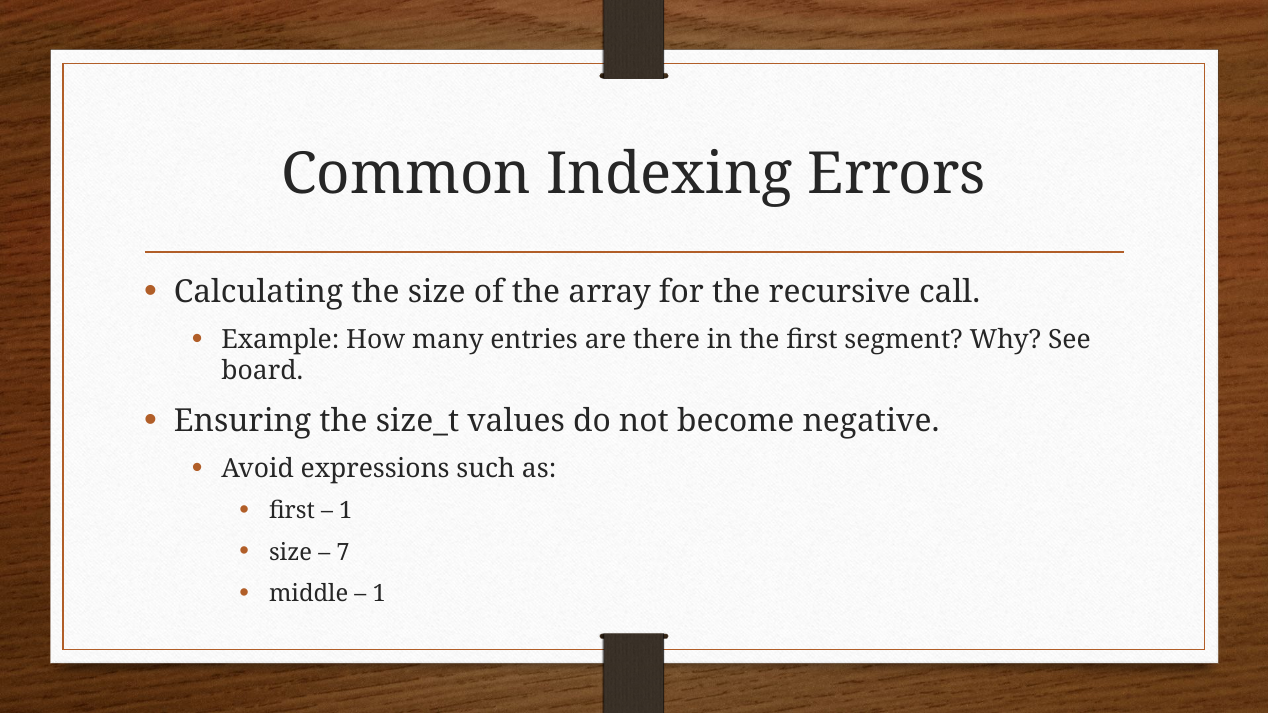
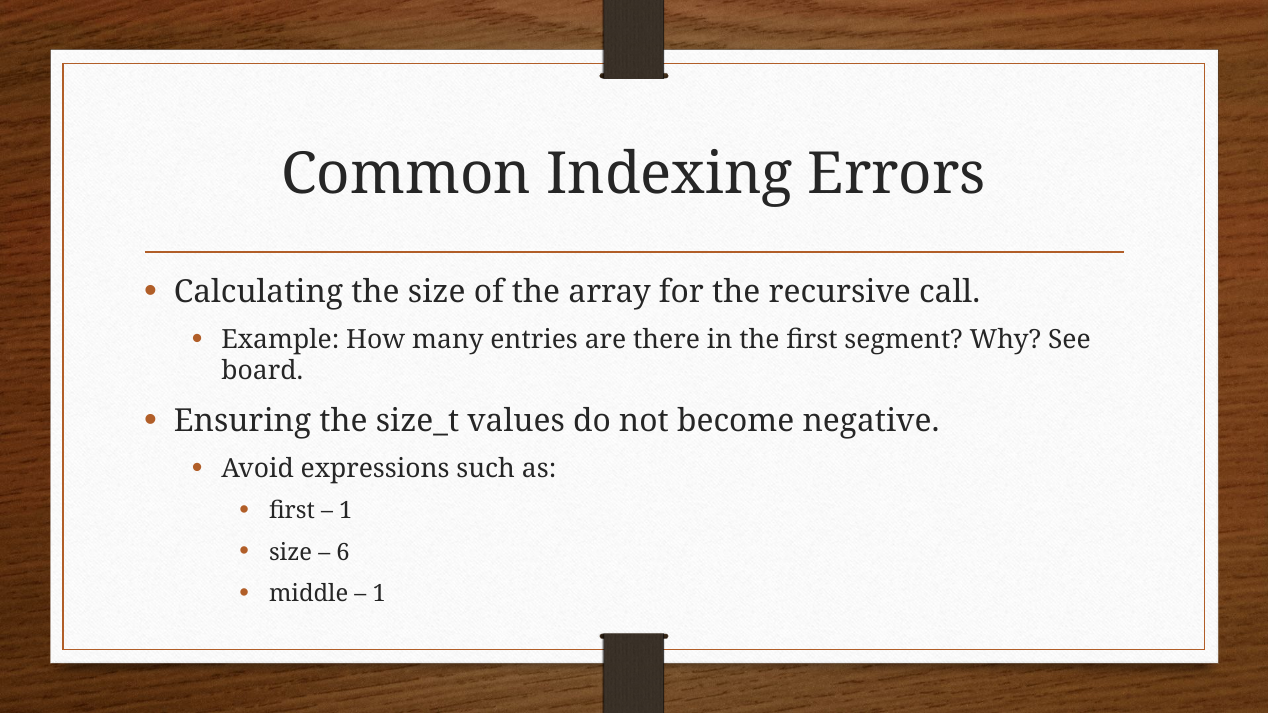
7: 7 -> 6 (343, 552)
